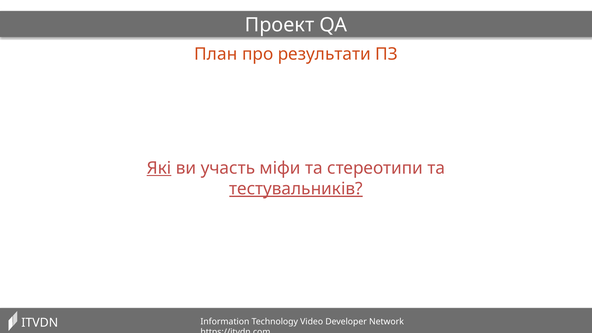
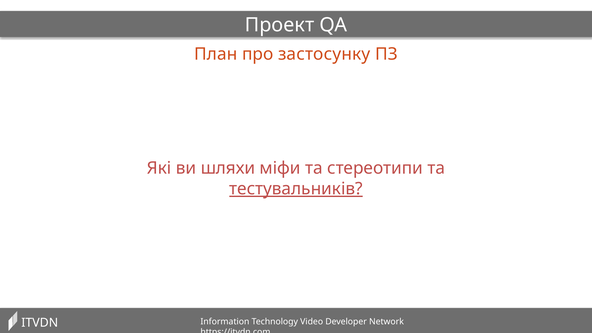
результати: результати -> застосунку (324, 54)
Які underline: present -> none (159, 168)
участь: участь -> шляхи (228, 168)
